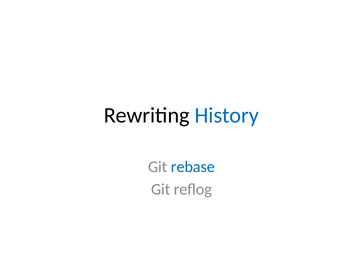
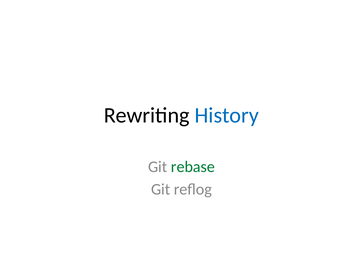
rebase colour: blue -> green (193, 167)
